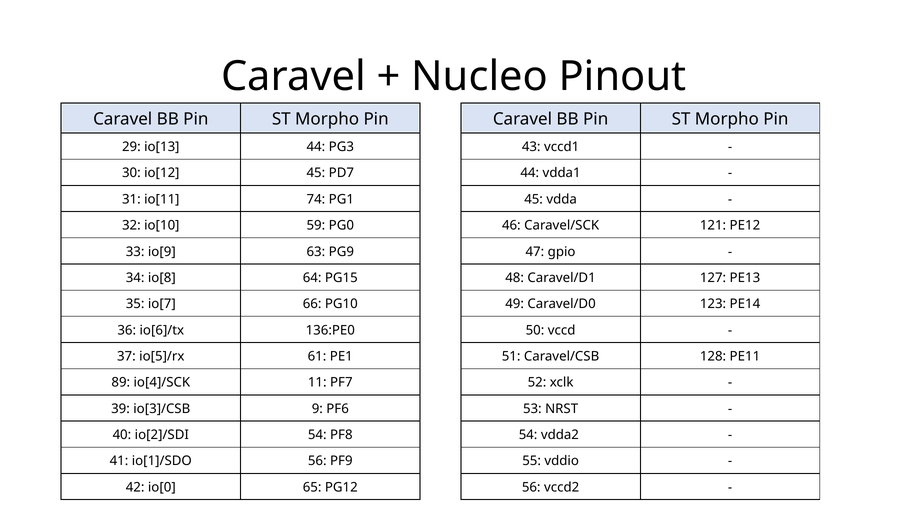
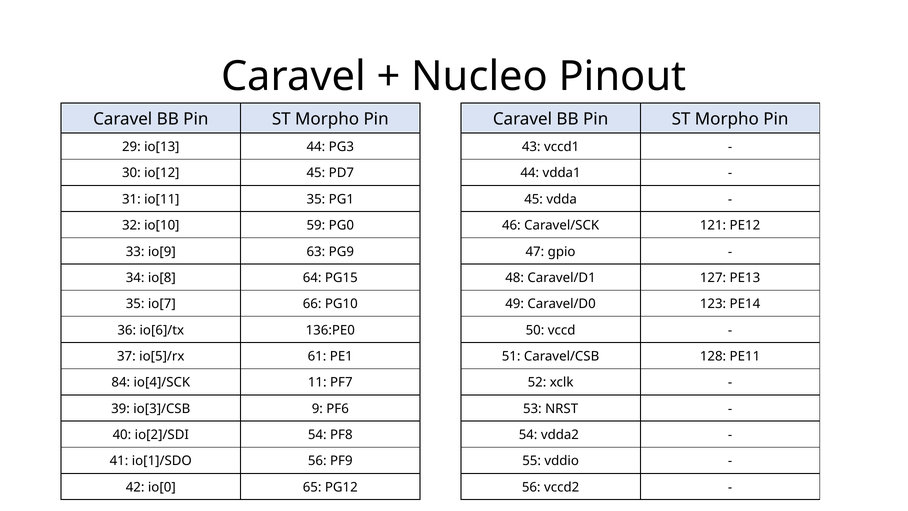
io[11 74: 74 -> 35 (316, 199)
89: 89 -> 84 (121, 382)
